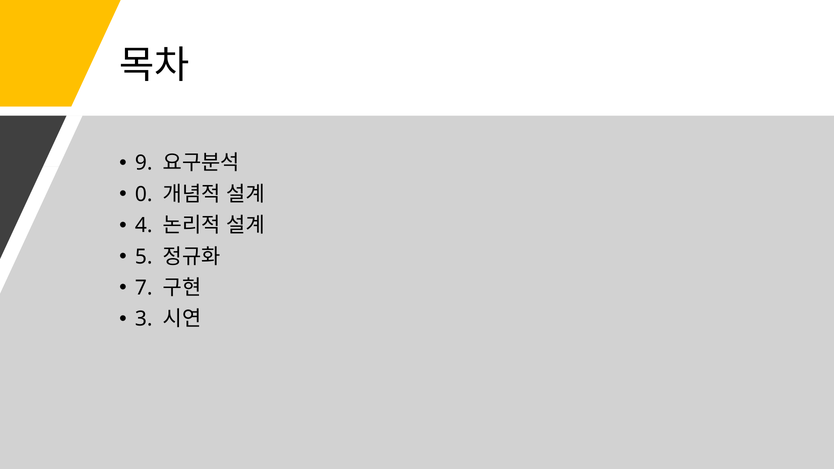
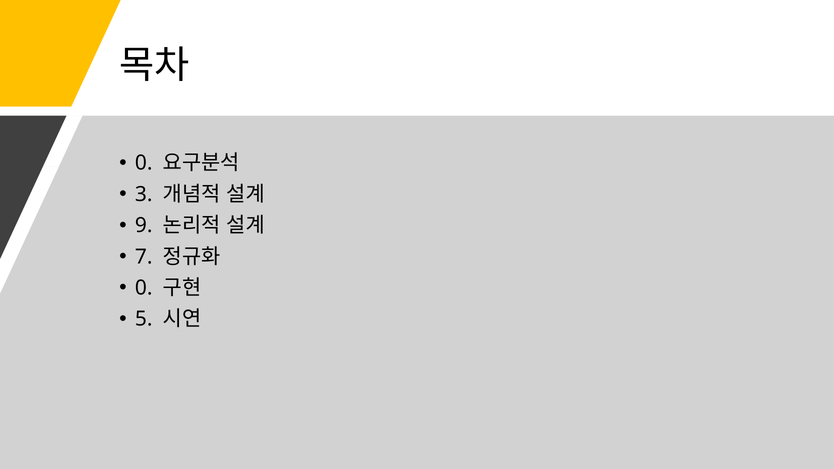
9: 9 -> 0 (144, 163)
0: 0 -> 3 (144, 194)
4: 4 -> 9 (144, 226)
5: 5 -> 7 (144, 257)
7: 7 -> 0 (144, 288)
3: 3 -> 5 (144, 319)
